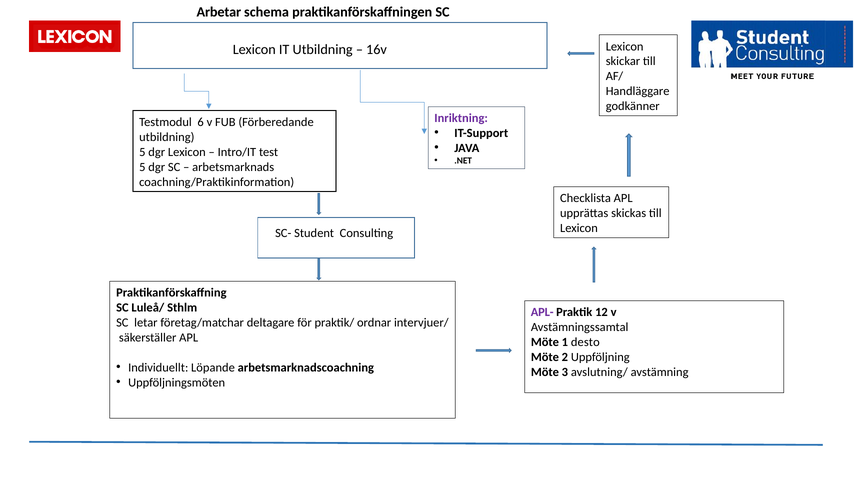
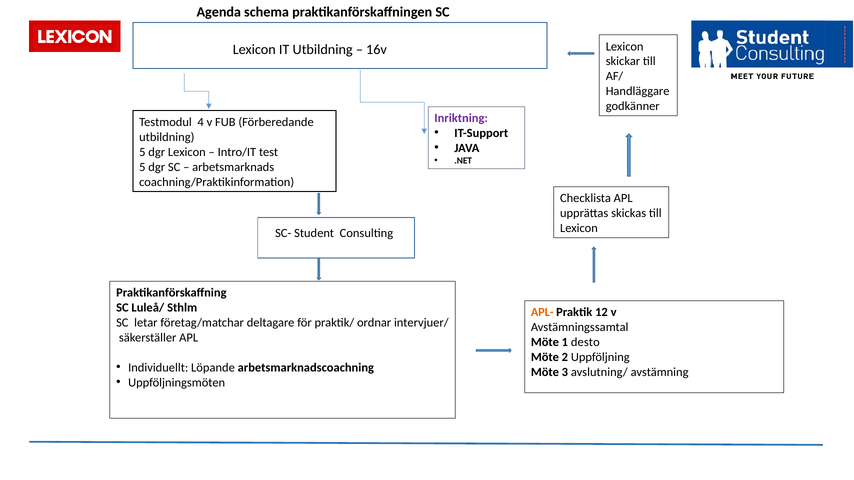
Arbetar: Arbetar -> Agenda (219, 12)
6: 6 -> 4 (201, 122)
APL- colour: purple -> orange (542, 313)
